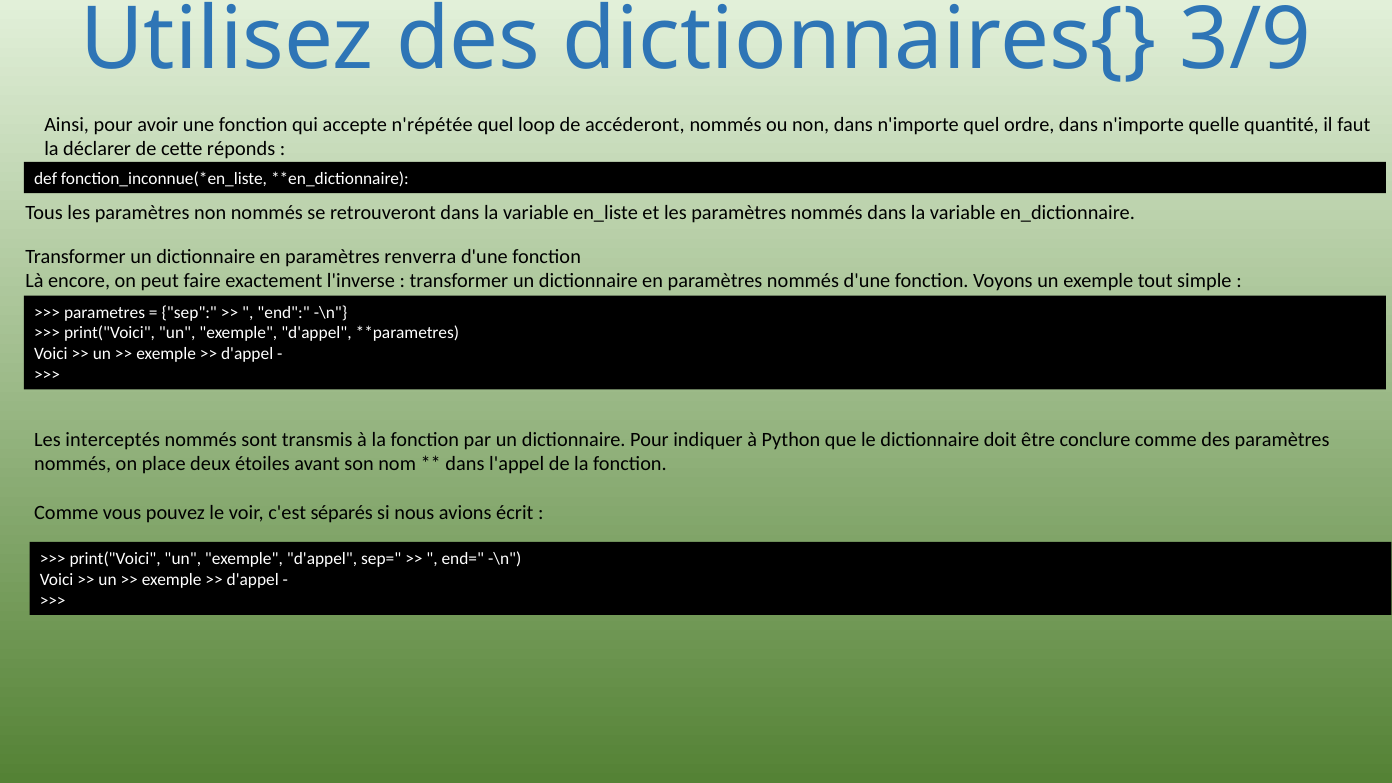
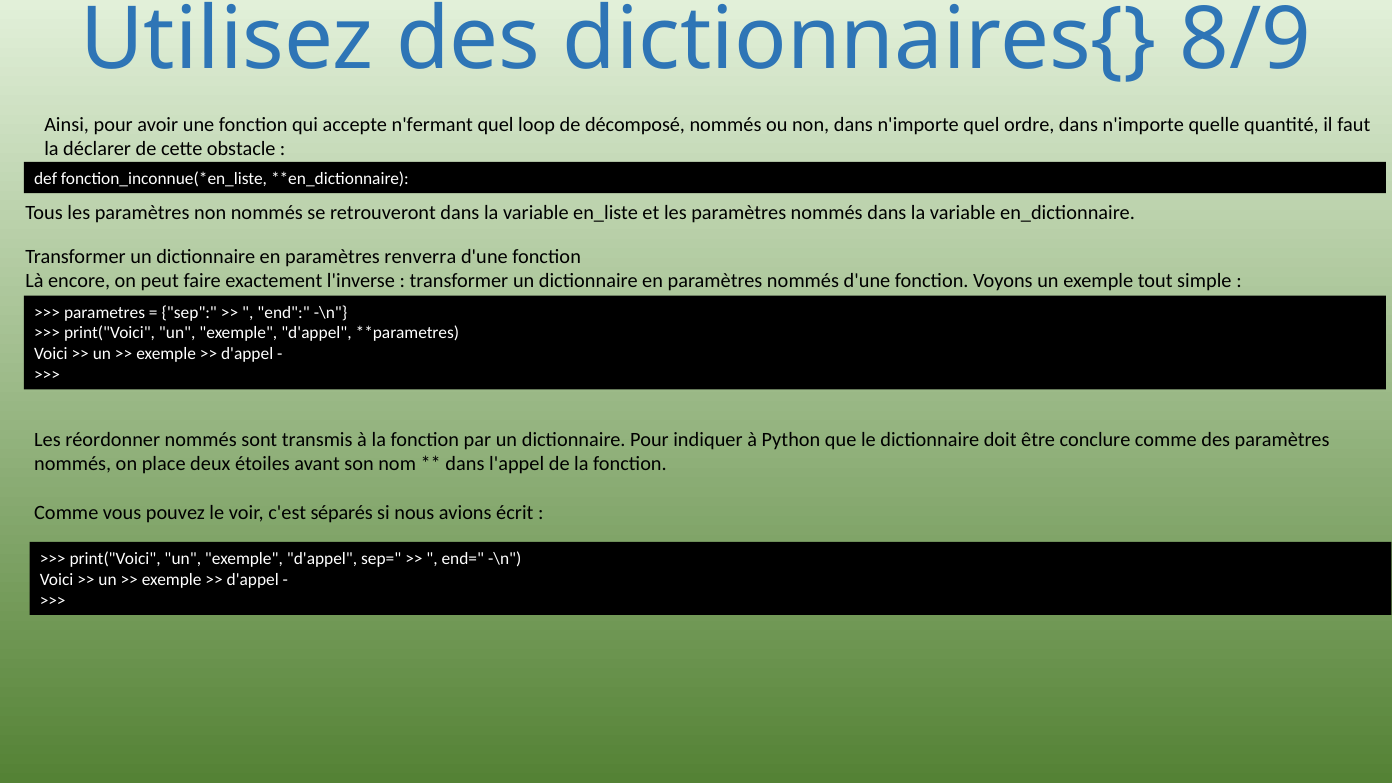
3/9: 3/9 -> 8/9 (1245, 40)
n'répétée: n'répétée -> n'fermant (432, 125)
accéderont: accéderont -> décomposé (635, 125)
réponds: réponds -> obstacle (241, 149)
interceptés: interceptés -> réordonner (113, 439)
